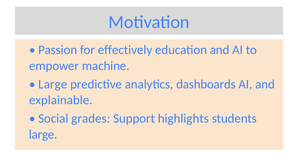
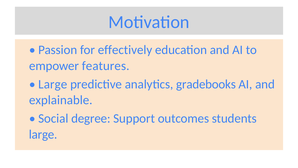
machine: machine -> features (106, 66)
dashboards: dashboards -> gradebooks (206, 84)
grades: grades -> degree (91, 118)
highlights: highlights -> outcomes (183, 118)
